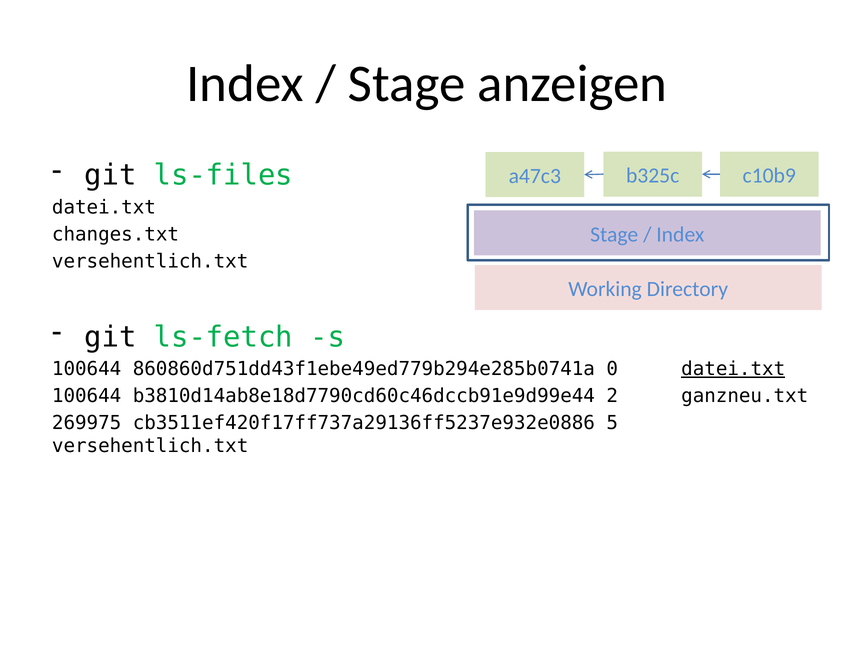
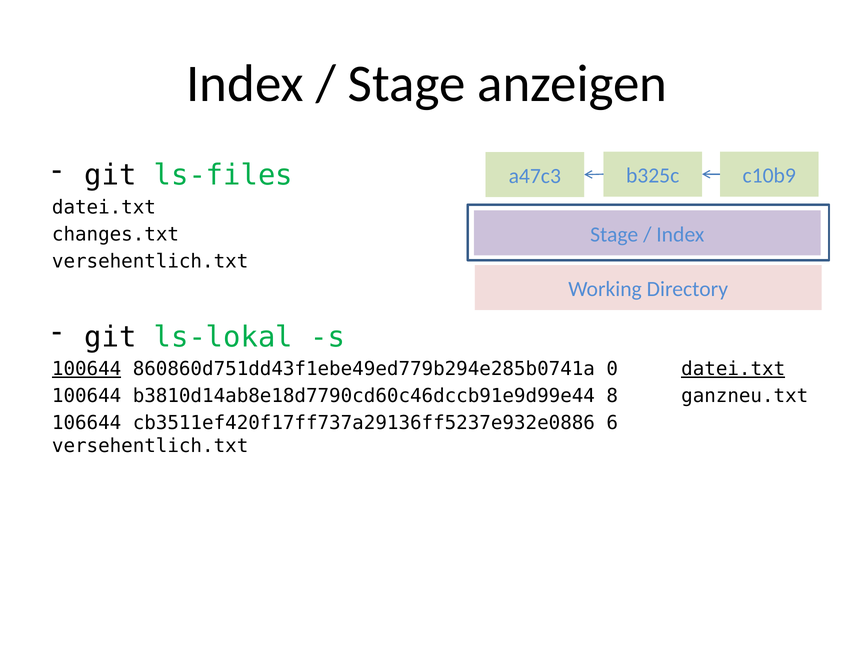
ls-fetch: ls-fetch -> ls-lokal (223, 337)
100644 underline: none -> present (87, 369)
2: 2 -> 8 (612, 396)
269975: 269975 -> 106644 (87, 423)
5: 5 -> 6 (612, 423)
